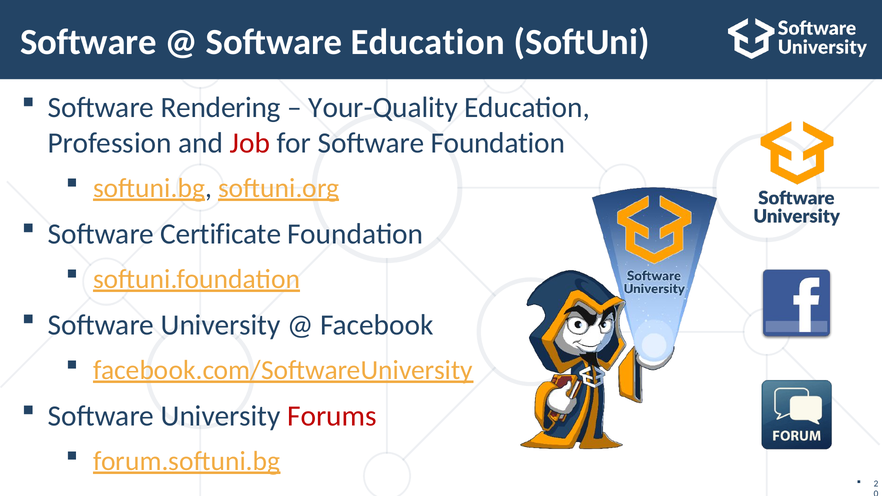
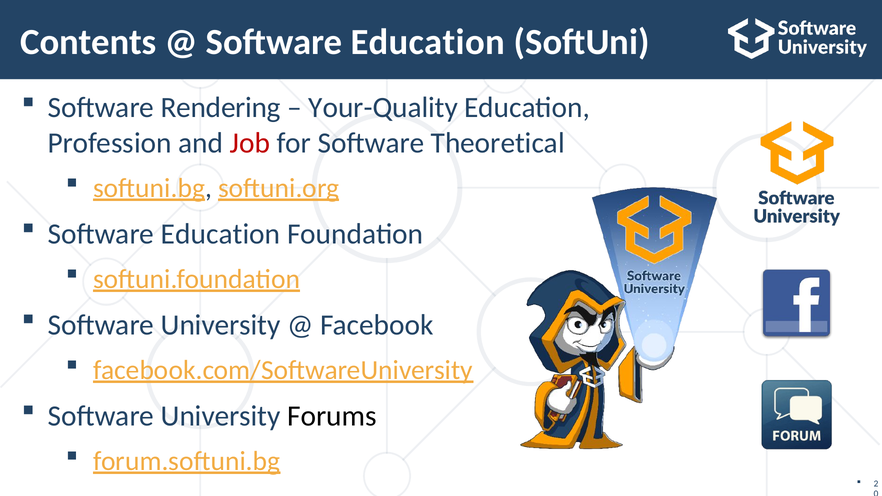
Software: Software -> Contents (88, 42)
Software Foundation: Foundation -> Theoretical (498, 143)
Certificate: Certificate -> Education (221, 234)
Forums colour: red -> black (332, 416)
